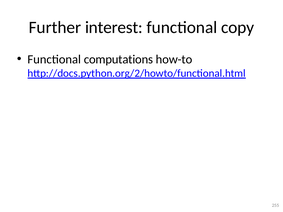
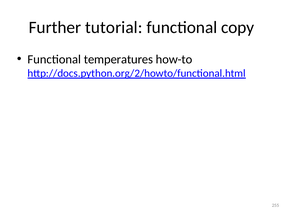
interest: interest -> tutorial (114, 27)
computations: computations -> temperatures (118, 59)
